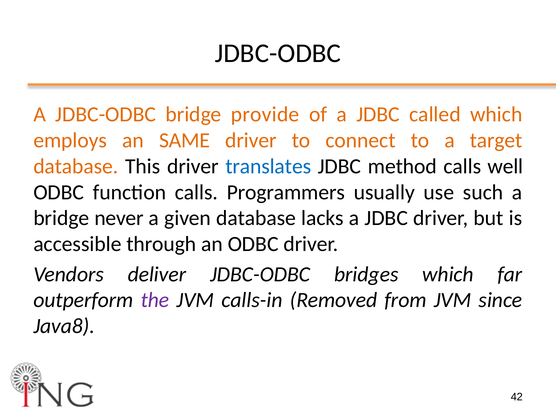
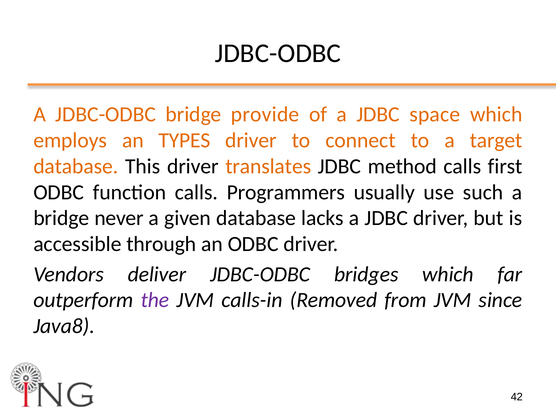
called: called -> space (435, 115)
SAME: SAME -> TYPES (185, 140)
translates colour: blue -> orange (268, 166)
well: well -> first (505, 166)
